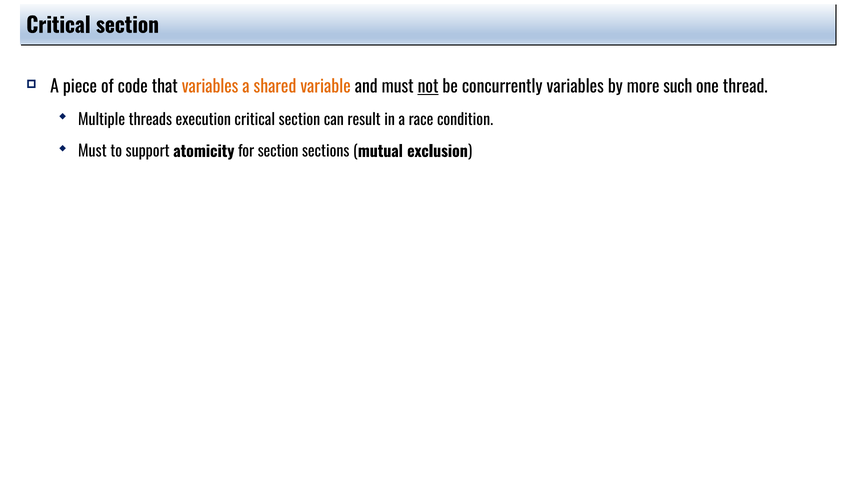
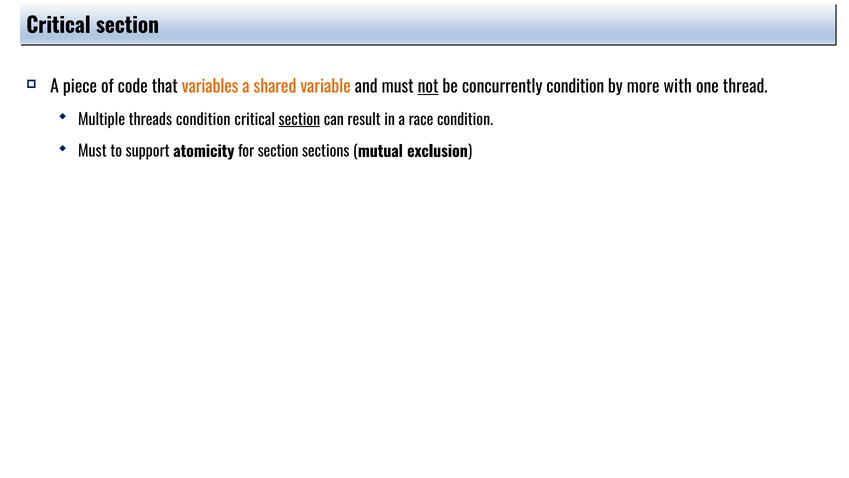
concurrently variables: variables -> condition (575, 87)
such: such -> with (678, 87)
threads execution: execution -> condition (203, 120)
section underline: none -> present (299, 120)
